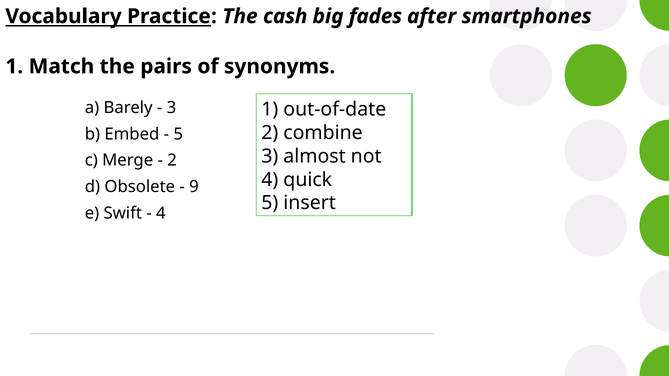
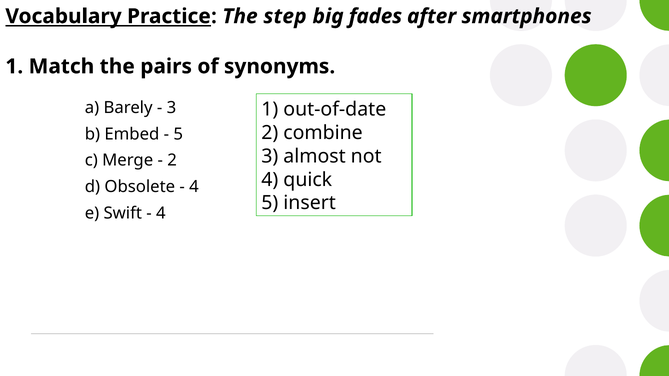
cash: cash -> step (285, 16)
9: 9 -> 4 (194, 187)
